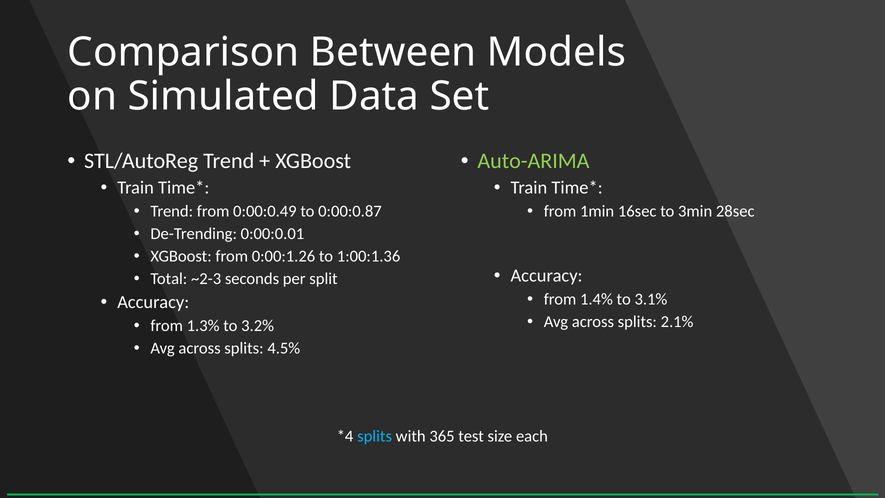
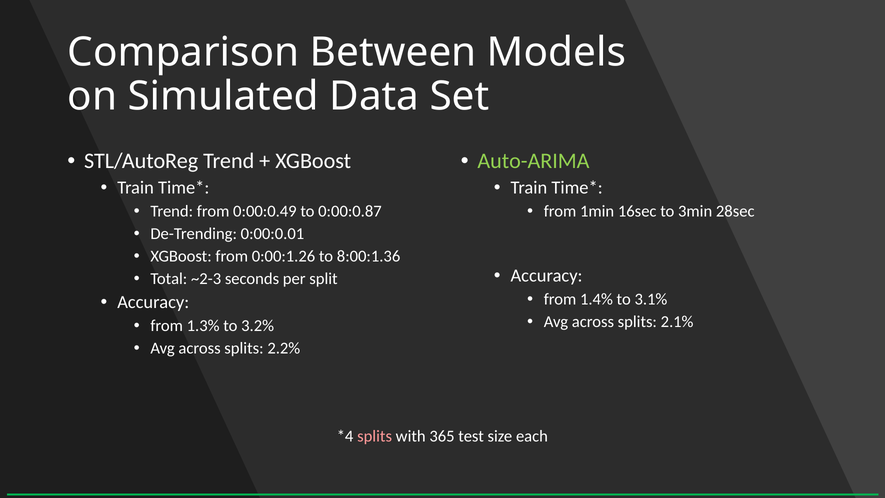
1:00:1.36: 1:00:1.36 -> 8:00:1.36 (369, 256)
4.5%: 4.5% -> 2.2% (284, 348)
splits colour: light blue -> pink (375, 436)
